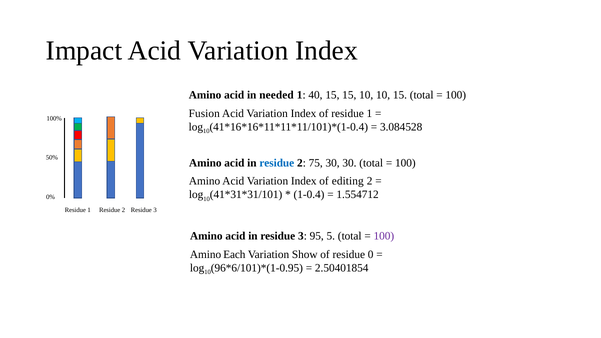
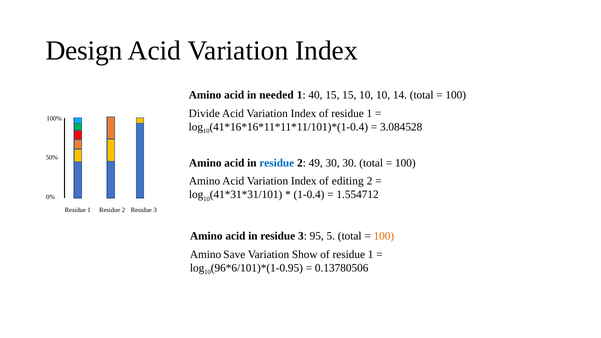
Impact: Impact -> Design (84, 50)
10 15: 15 -> 14 (400, 95)
Fusion: Fusion -> Divide (204, 113)
75: 75 -> 49 (316, 163)
100 colour: purple -> orange (384, 236)
Each: Each -> Save (234, 254)
0: 0 -> 1 (371, 254)
2.50401854: 2.50401854 -> 0.13780506 (342, 268)
